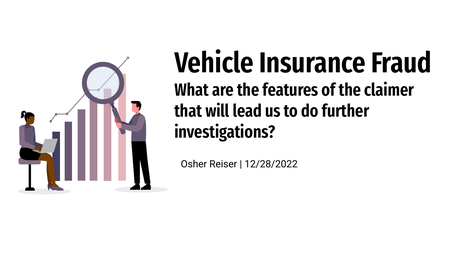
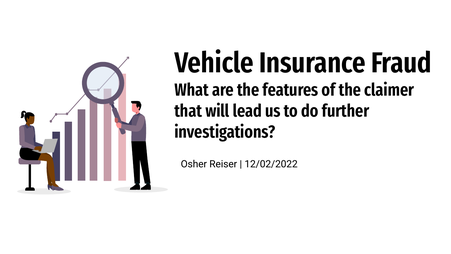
12/28/2022: 12/28/2022 -> 12/02/2022 (271, 164)
